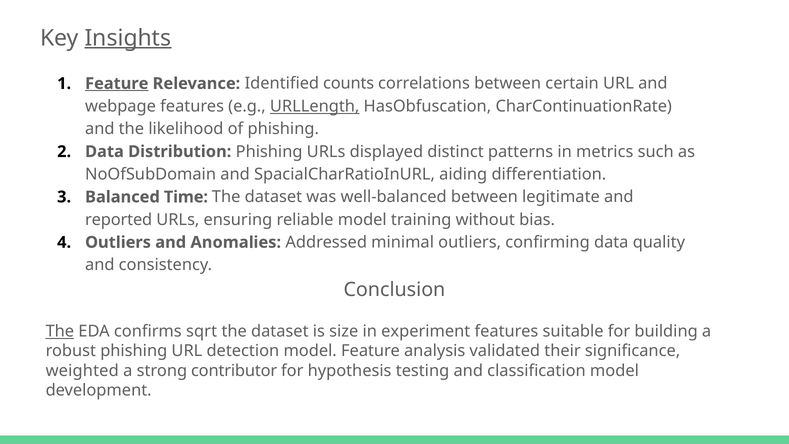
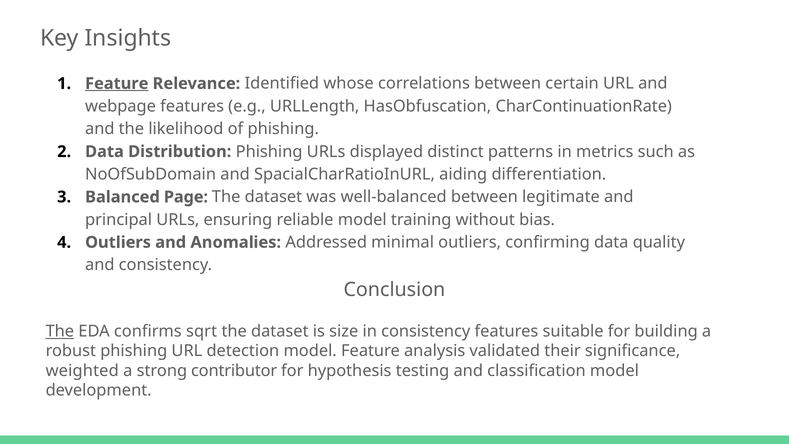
Insights underline: present -> none (128, 38)
counts: counts -> whose (349, 84)
URLLength underline: present -> none (315, 106)
Time: Time -> Page (186, 197)
reported: reported -> principal (119, 220)
in experiment: experiment -> consistency (426, 331)
